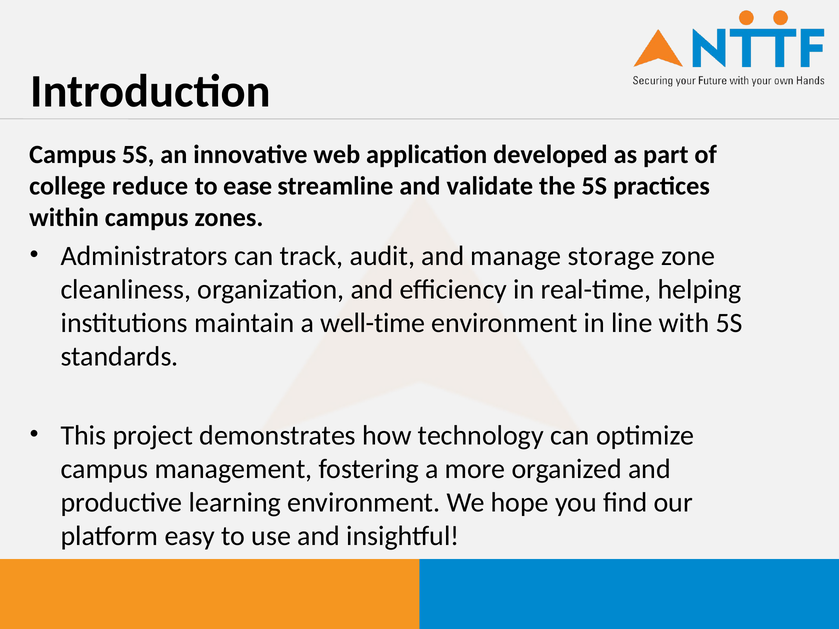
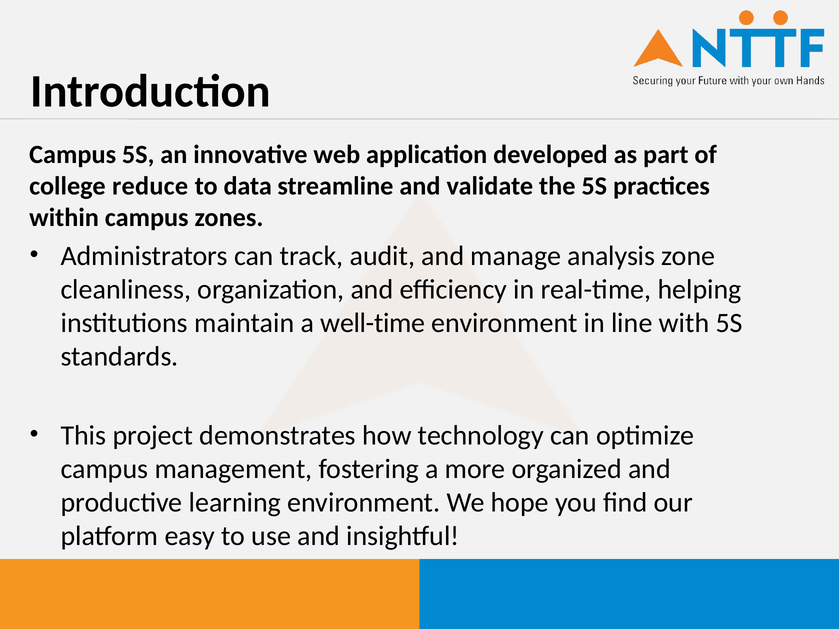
ease: ease -> data (248, 186)
storage: storage -> analysis (611, 256)
